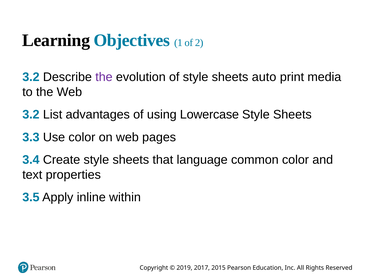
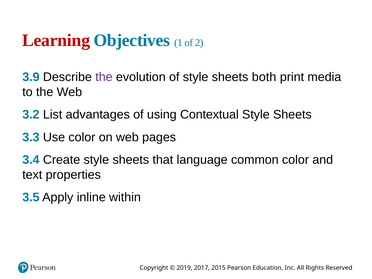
Learning colour: black -> red (56, 40)
3.2: 3.2 -> 3.9 (31, 77)
auto: auto -> both (264, 77)
Lowercase: Lowercase -> Contextual (209, 115)
